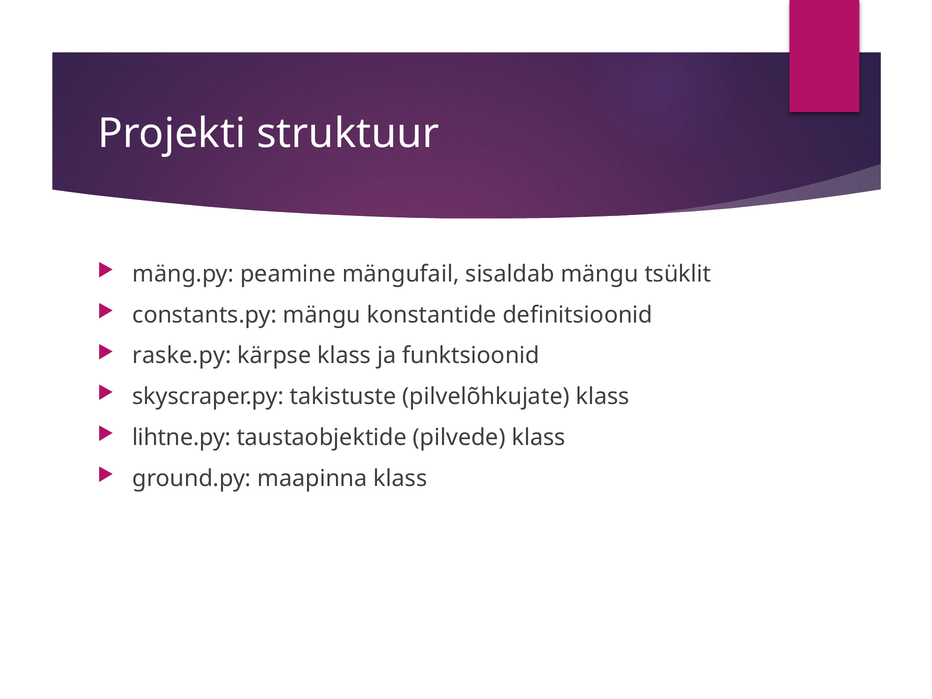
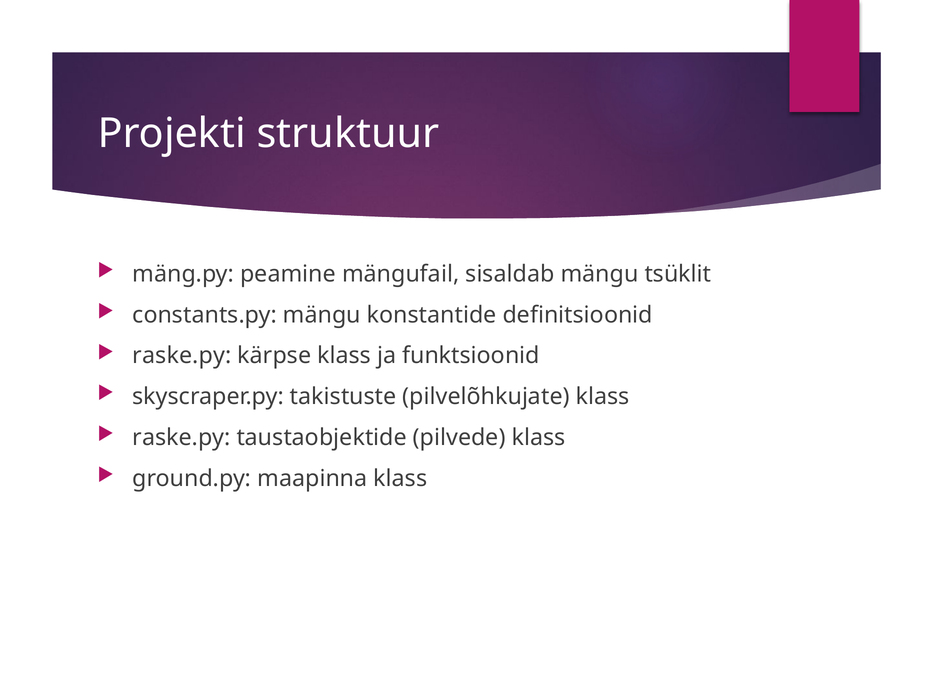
lihtne.py: lihtne.py -> raske.py (181, 438)
